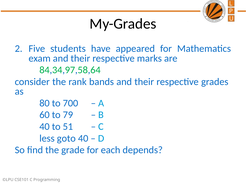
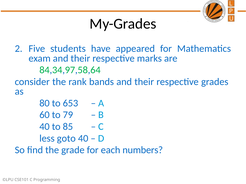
700: 700 -> 653 (70, 103)
51: 51 -> 85 (68, 127)
depends: depends -> numbers (143, 150)
